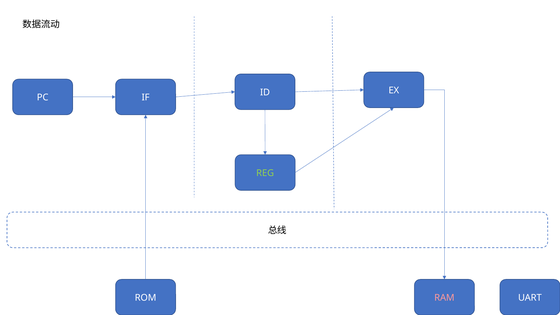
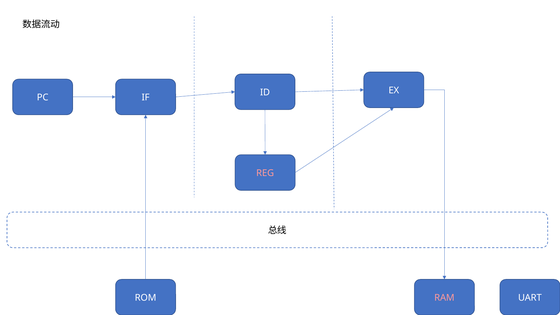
REG colour: light green -> pink (265, 173)
